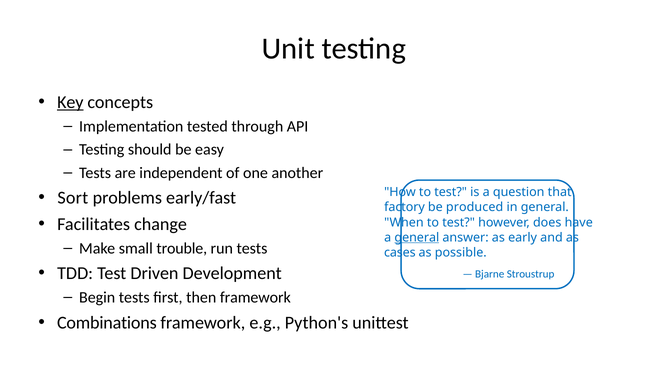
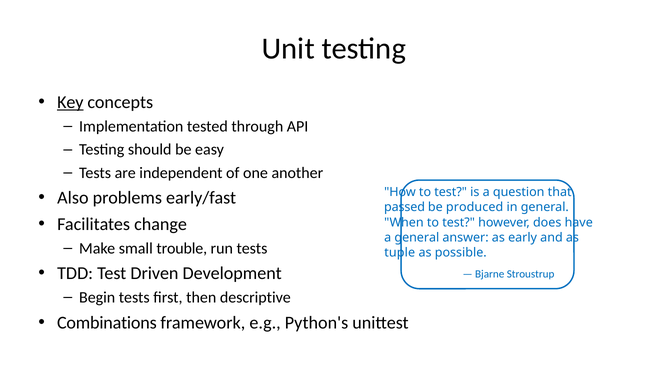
Sort: Sort -> Also (73, 198)
factory: factory -> passed (405, 207)
general underline: present -> none (417, 237)
cases: cases -> tuple (400, 252)
then framework: framework -> descriptive (255, 297)
